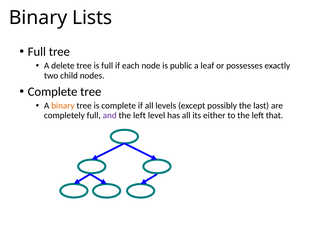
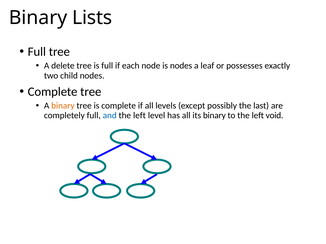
is public: public -> nodes (181, 66)
and colour: purple -> blue (110, 116)
its either: either -> binary (214, 116)
that: that -> void (275, 116)
